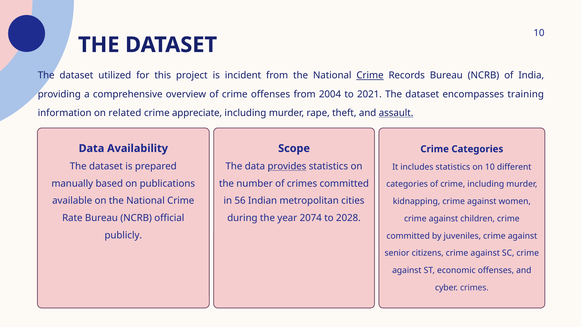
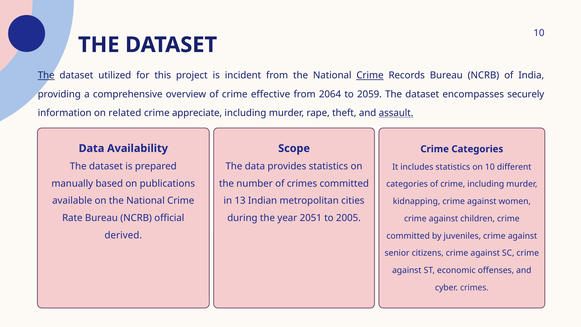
The underline: none -> present (46, 75)
crime offenses: offenses -> effective (271, 94)
2004: 2004 -> 2064 (330, 94)
2021: 2021 -> 2059 (369, 94)
training: training -> securely (526, 94)
provides underline: present -> none (287, 166)
56: 56 -> 13 (240, 201)
2074: 2074 -> 2051 (311, 218)
2028: 2028 -> 2005 (348, 218)
publicly: publicly -> derived (123, 235)
